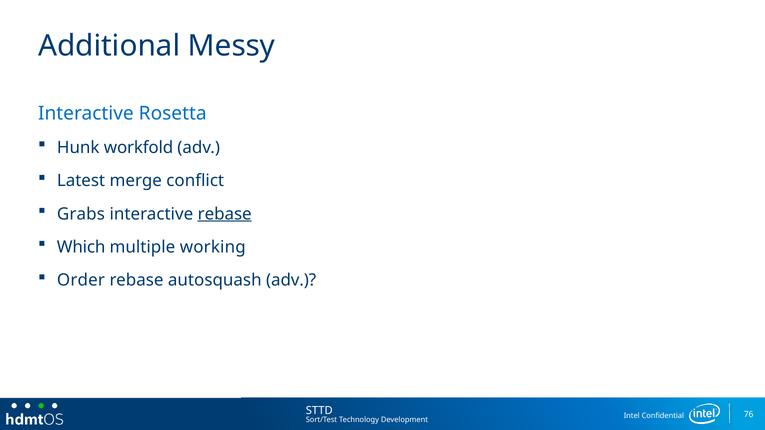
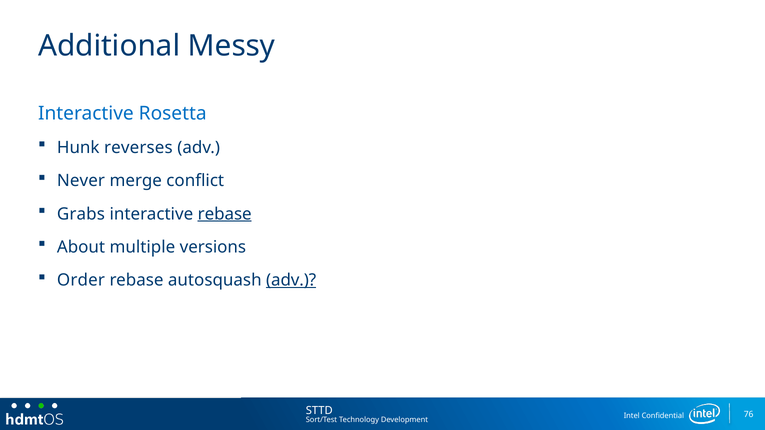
workfold: workfold -> reverses (138, 148)
Latest: Latest -> Never (81, 181)
Which: Which -> About (81, 247)
working: working -> versions (213, 247)
adv underline: none -> present (291, 280)
